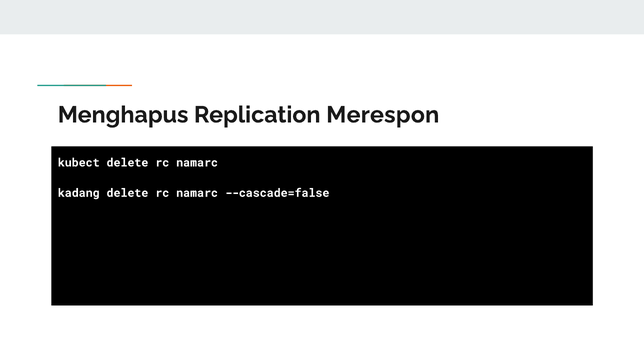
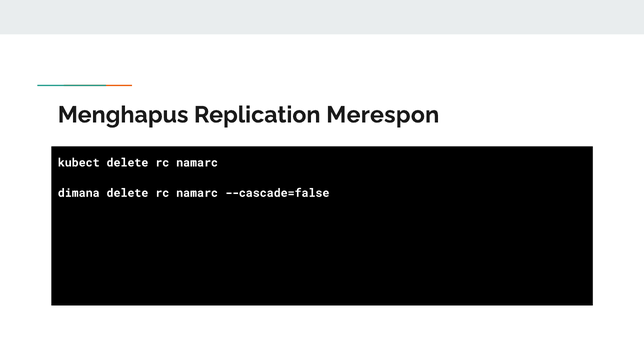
kadang: kadang -> dimana (79, 193)
